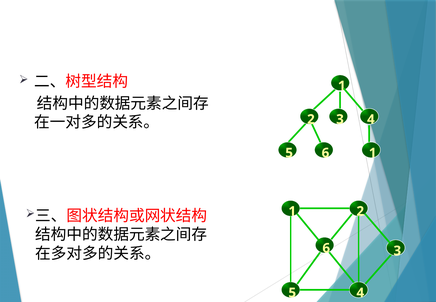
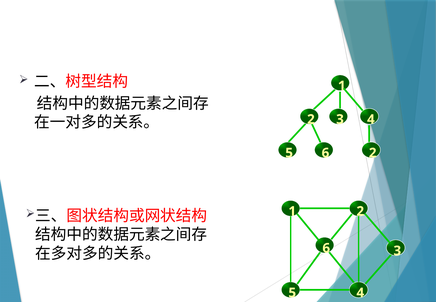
6 1: 1 -> 2 (373, 153)
